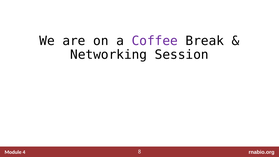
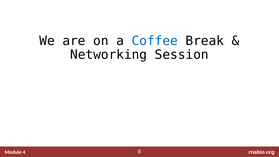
Coffee colour: purple -> blue (155, 41)
